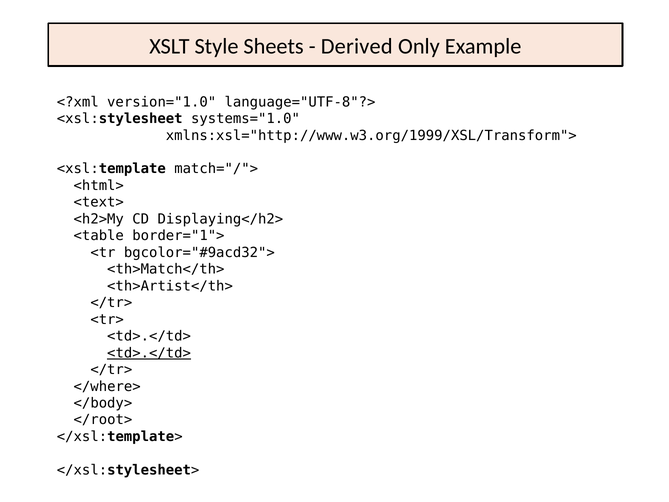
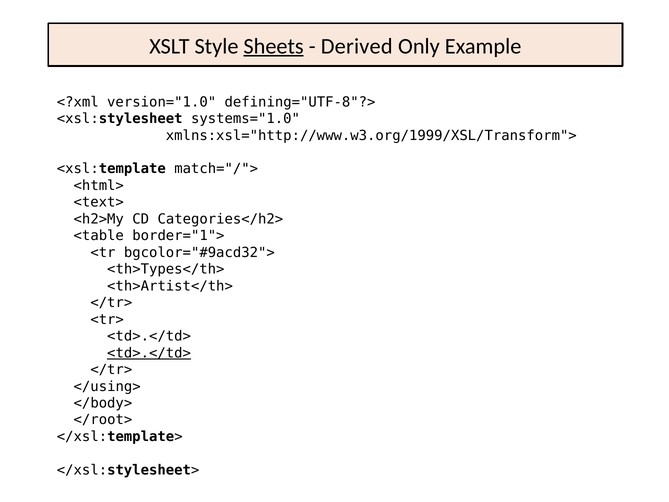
Sheets underline: none -> present (274, 46)
language="UTF-8"?>: language="UTF-8"?> -> defining="UTF-8"?> (300, 102)
Displaying</h2>: Displaying</h2> -> Categories</h2> (220, 219)
<th>Match</th>: <th>Match</th> -> <th>Types</th> (166, 269)
</where>: </where> -> </using> (107, 386)
